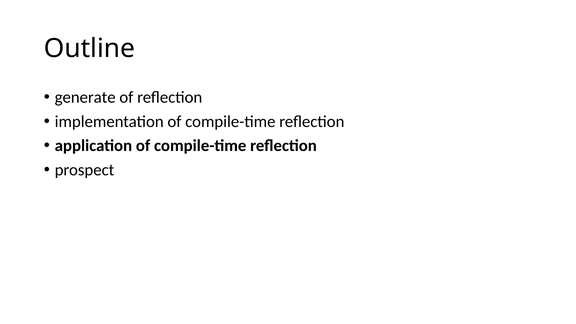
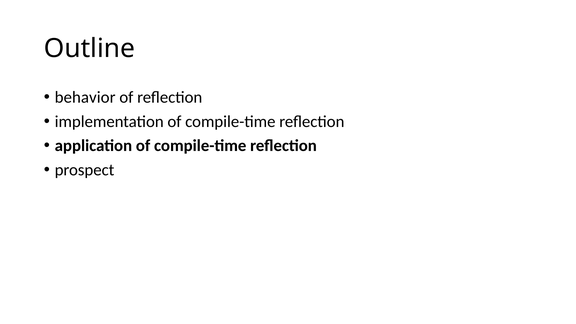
generate: generate -> behavior (85, 97)
